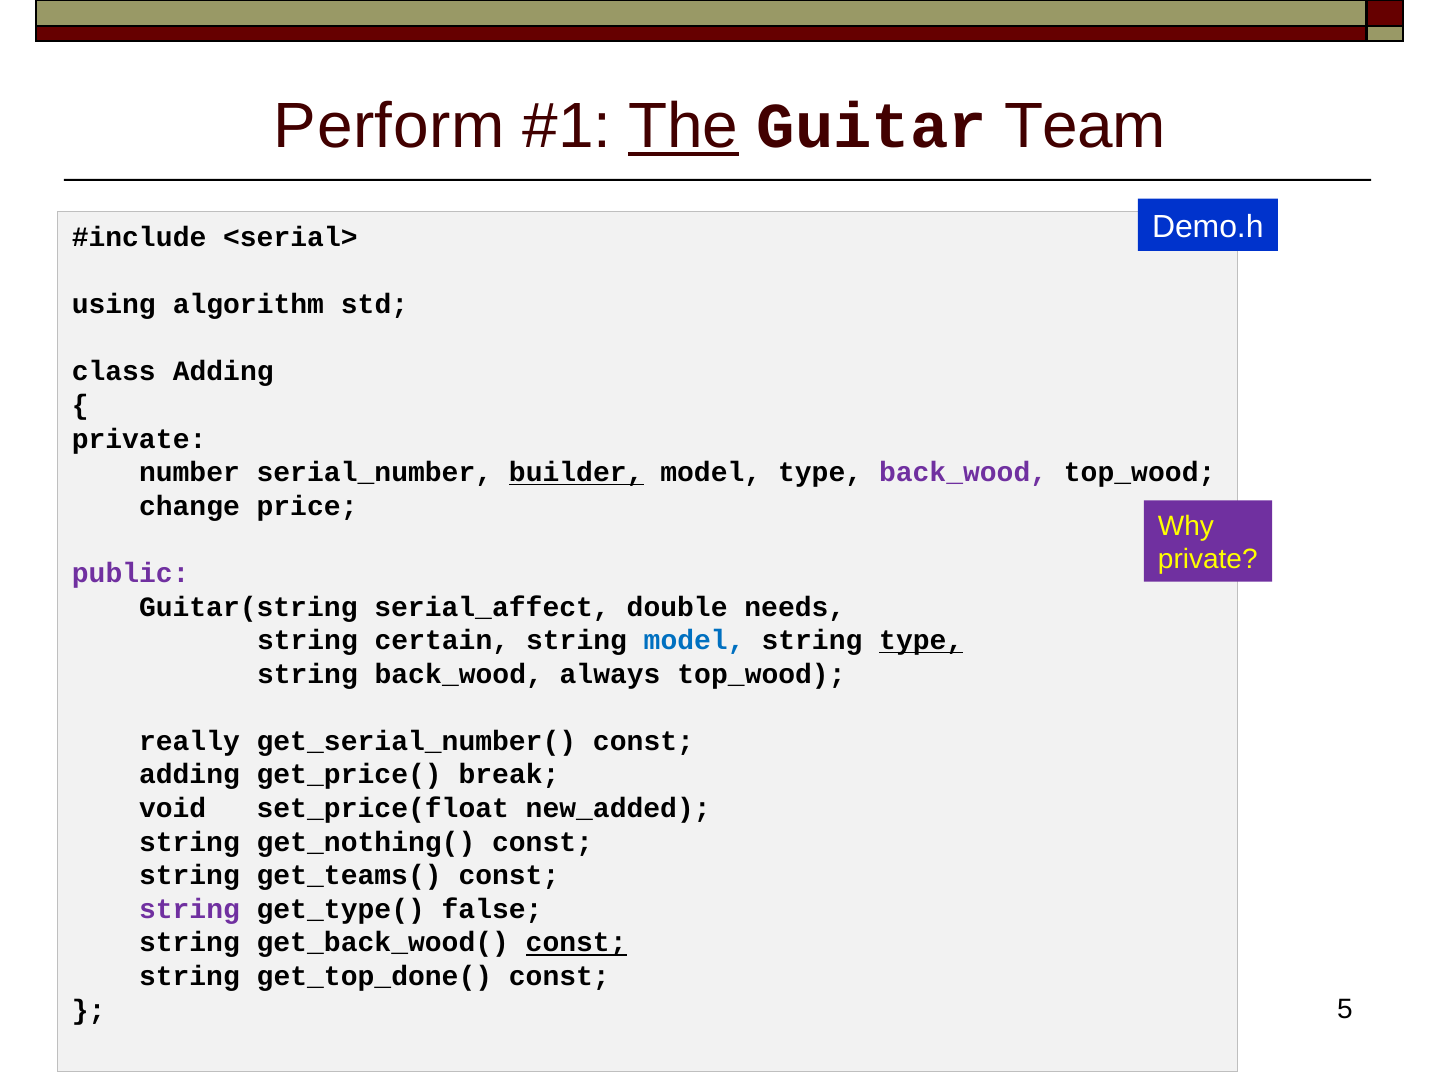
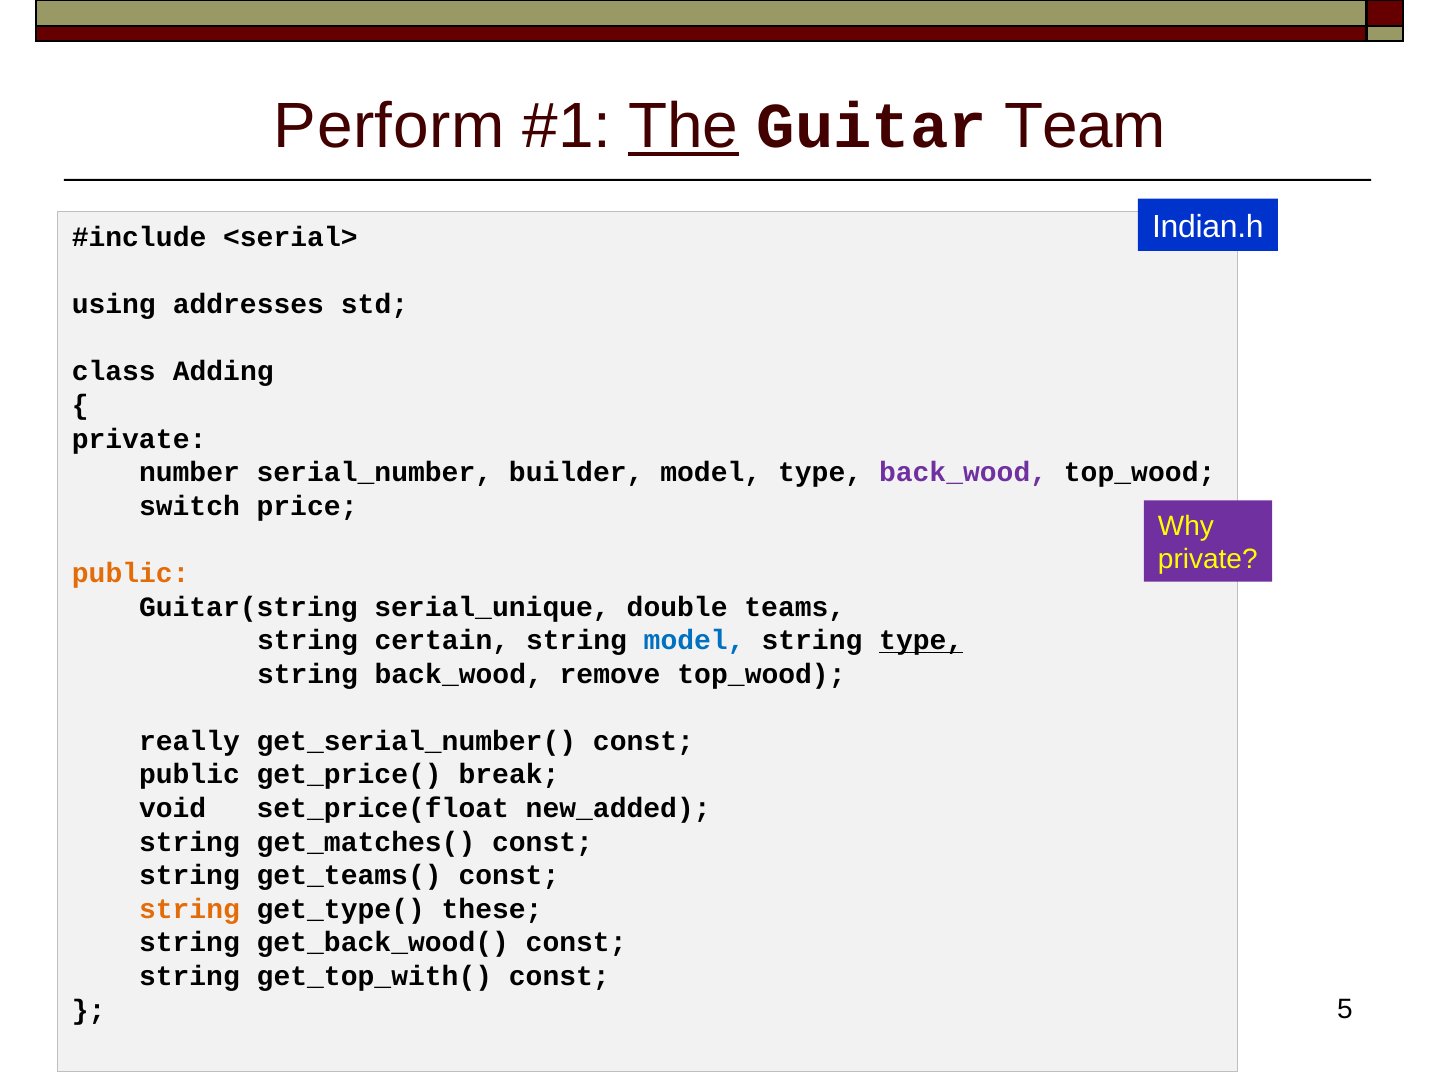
Demo.h: Demo.h -> Indian.h (1208, 227)
algorithm: algorithm -> addresses (248, 305)
builder underline: present -> none (576, 473)
change: change -> switch (189, 506)
public colour: purple -> orange (131, 573)
serial_affect: serial_affect -> serial_unique (492, 607)
needs: needs -> teams (795, 607)
always: always -> remove (610, 674)
adding: adding -> public (189, 775)
get_nothing(: get_nothing( -> get_matches( (366, 842)
string colour: purple -> orange (189, 909)
false: false -> these (492, 909)
const underline: present -> none (576, 943)
get_top_done(: get_top_done( -> get_top_with( (374, 976)
